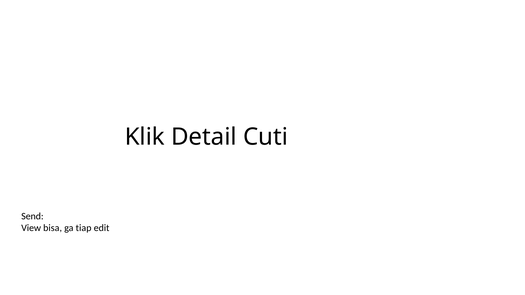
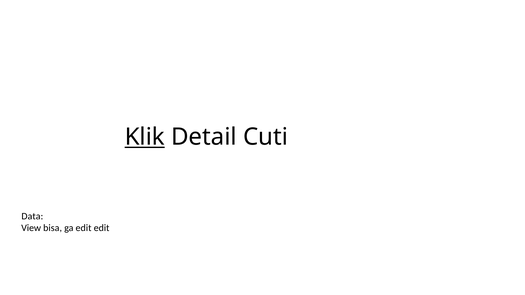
Klik underline: none -> present (145, 137)
Send: Send -> Data (32, 216)
ga tiap: tiap -> edit (84, 228)
